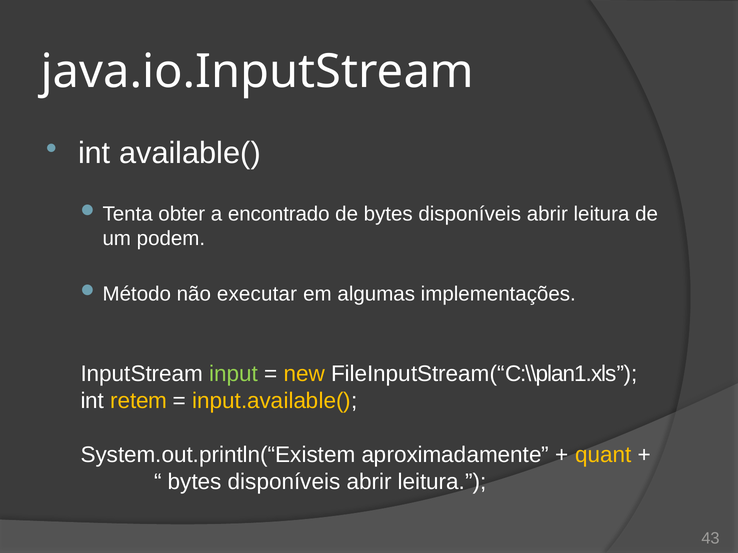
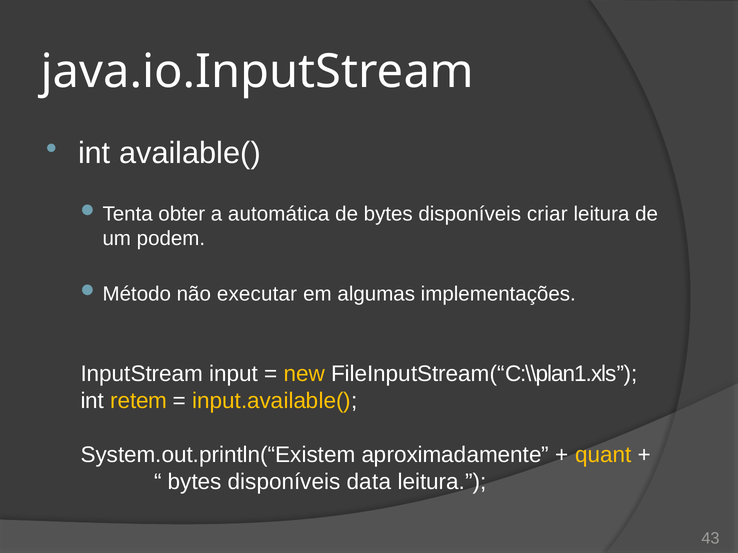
encontrado: encontrado -> automática (279, 214)
de bytes disponíveis abrir: abrir -> criar (547, 214)
input colour: light green -> white (234, 374)
abrir: abrir -> data (369, 482)
